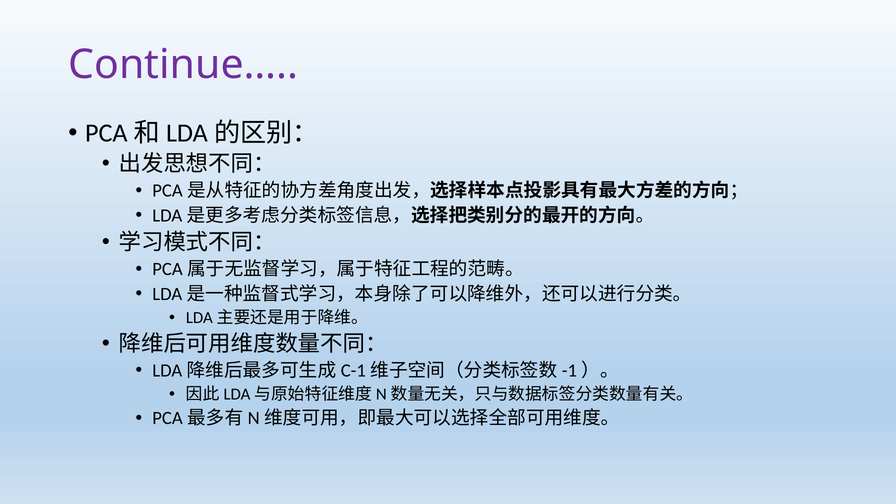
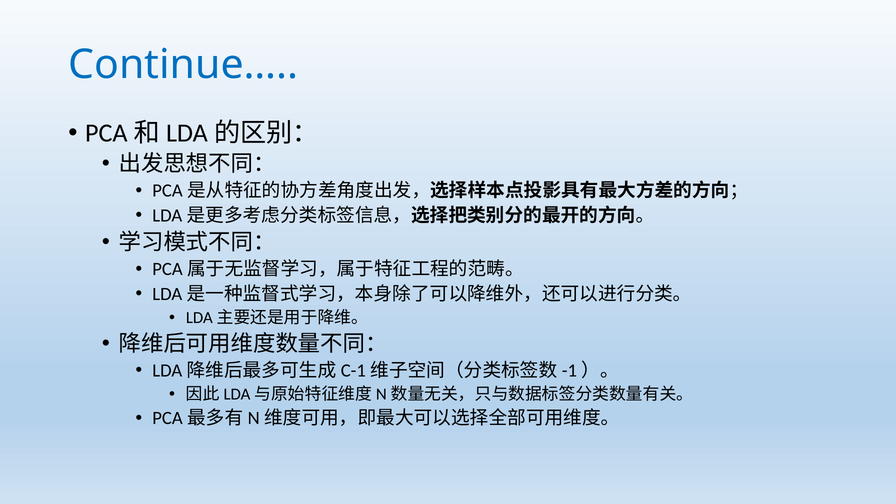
Continue… colour: purple -> blue (183, 65)
